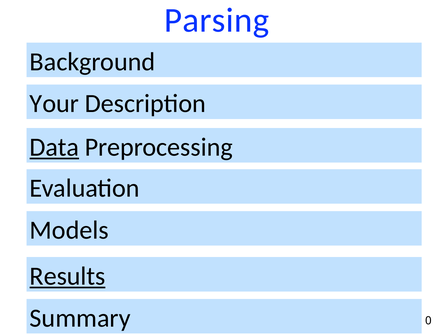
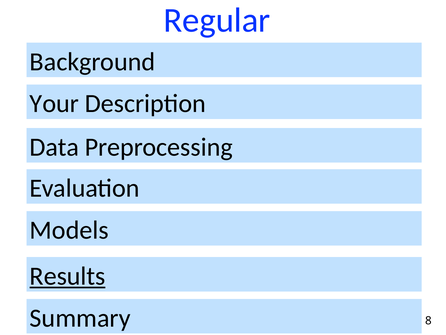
Parsing: Parsing -> Regular (217, 20)
Data underline: present -> none (54, 147)
0: 0 -> 8 (428, 320)
